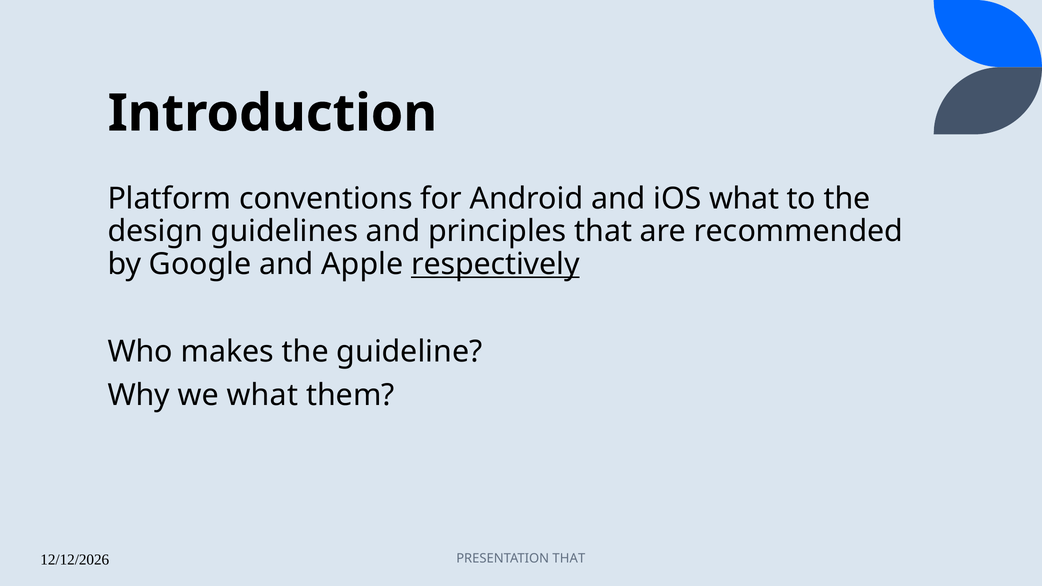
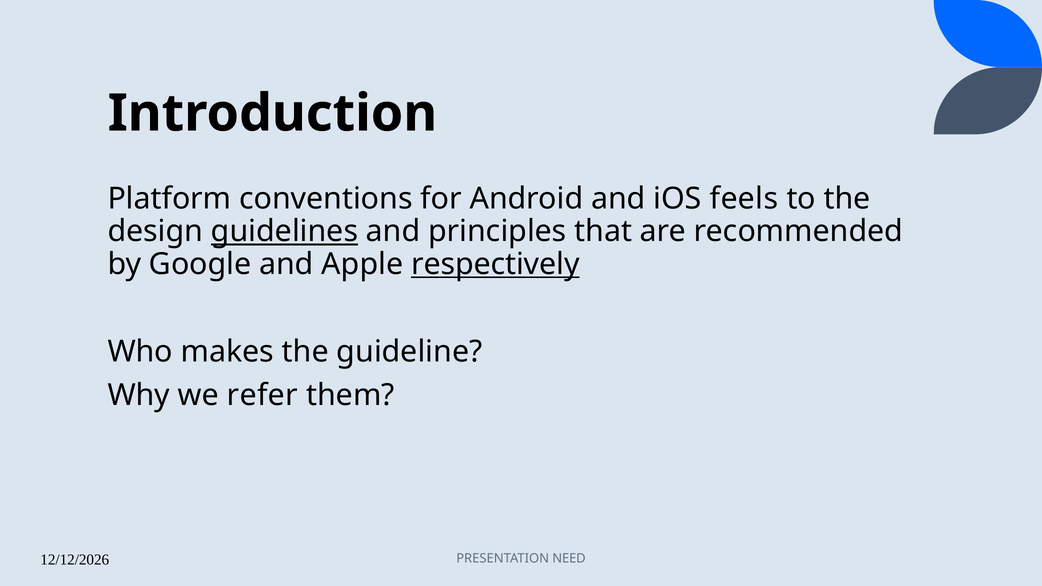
iOS what: what -> feels (744, 199)
guidelines underline: none -> present (285, 231)
we what: what -> refer (262, 395)
PRESENTATION THAT: THAT -> NEED (569, 559)
